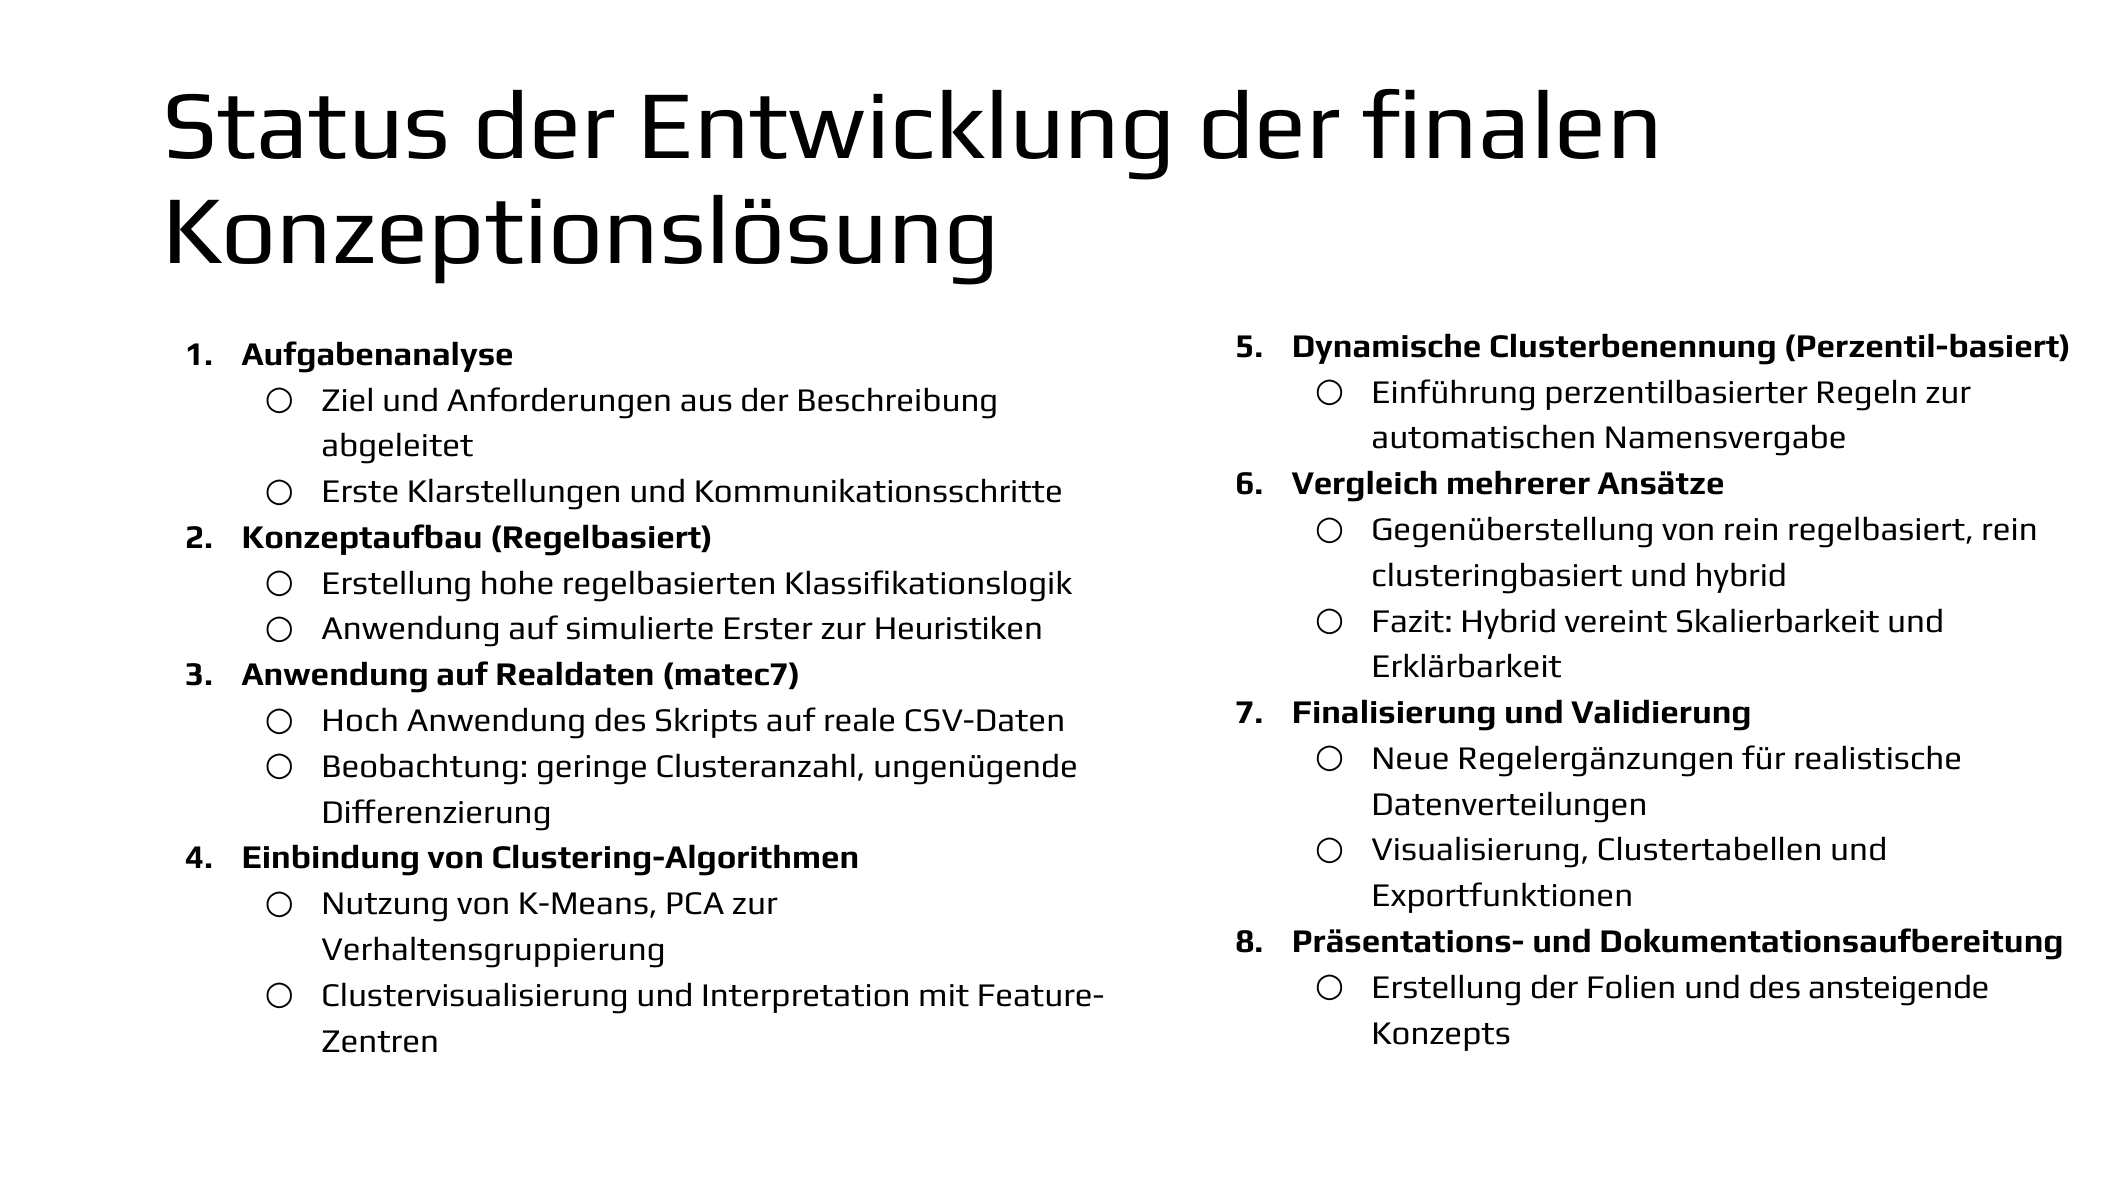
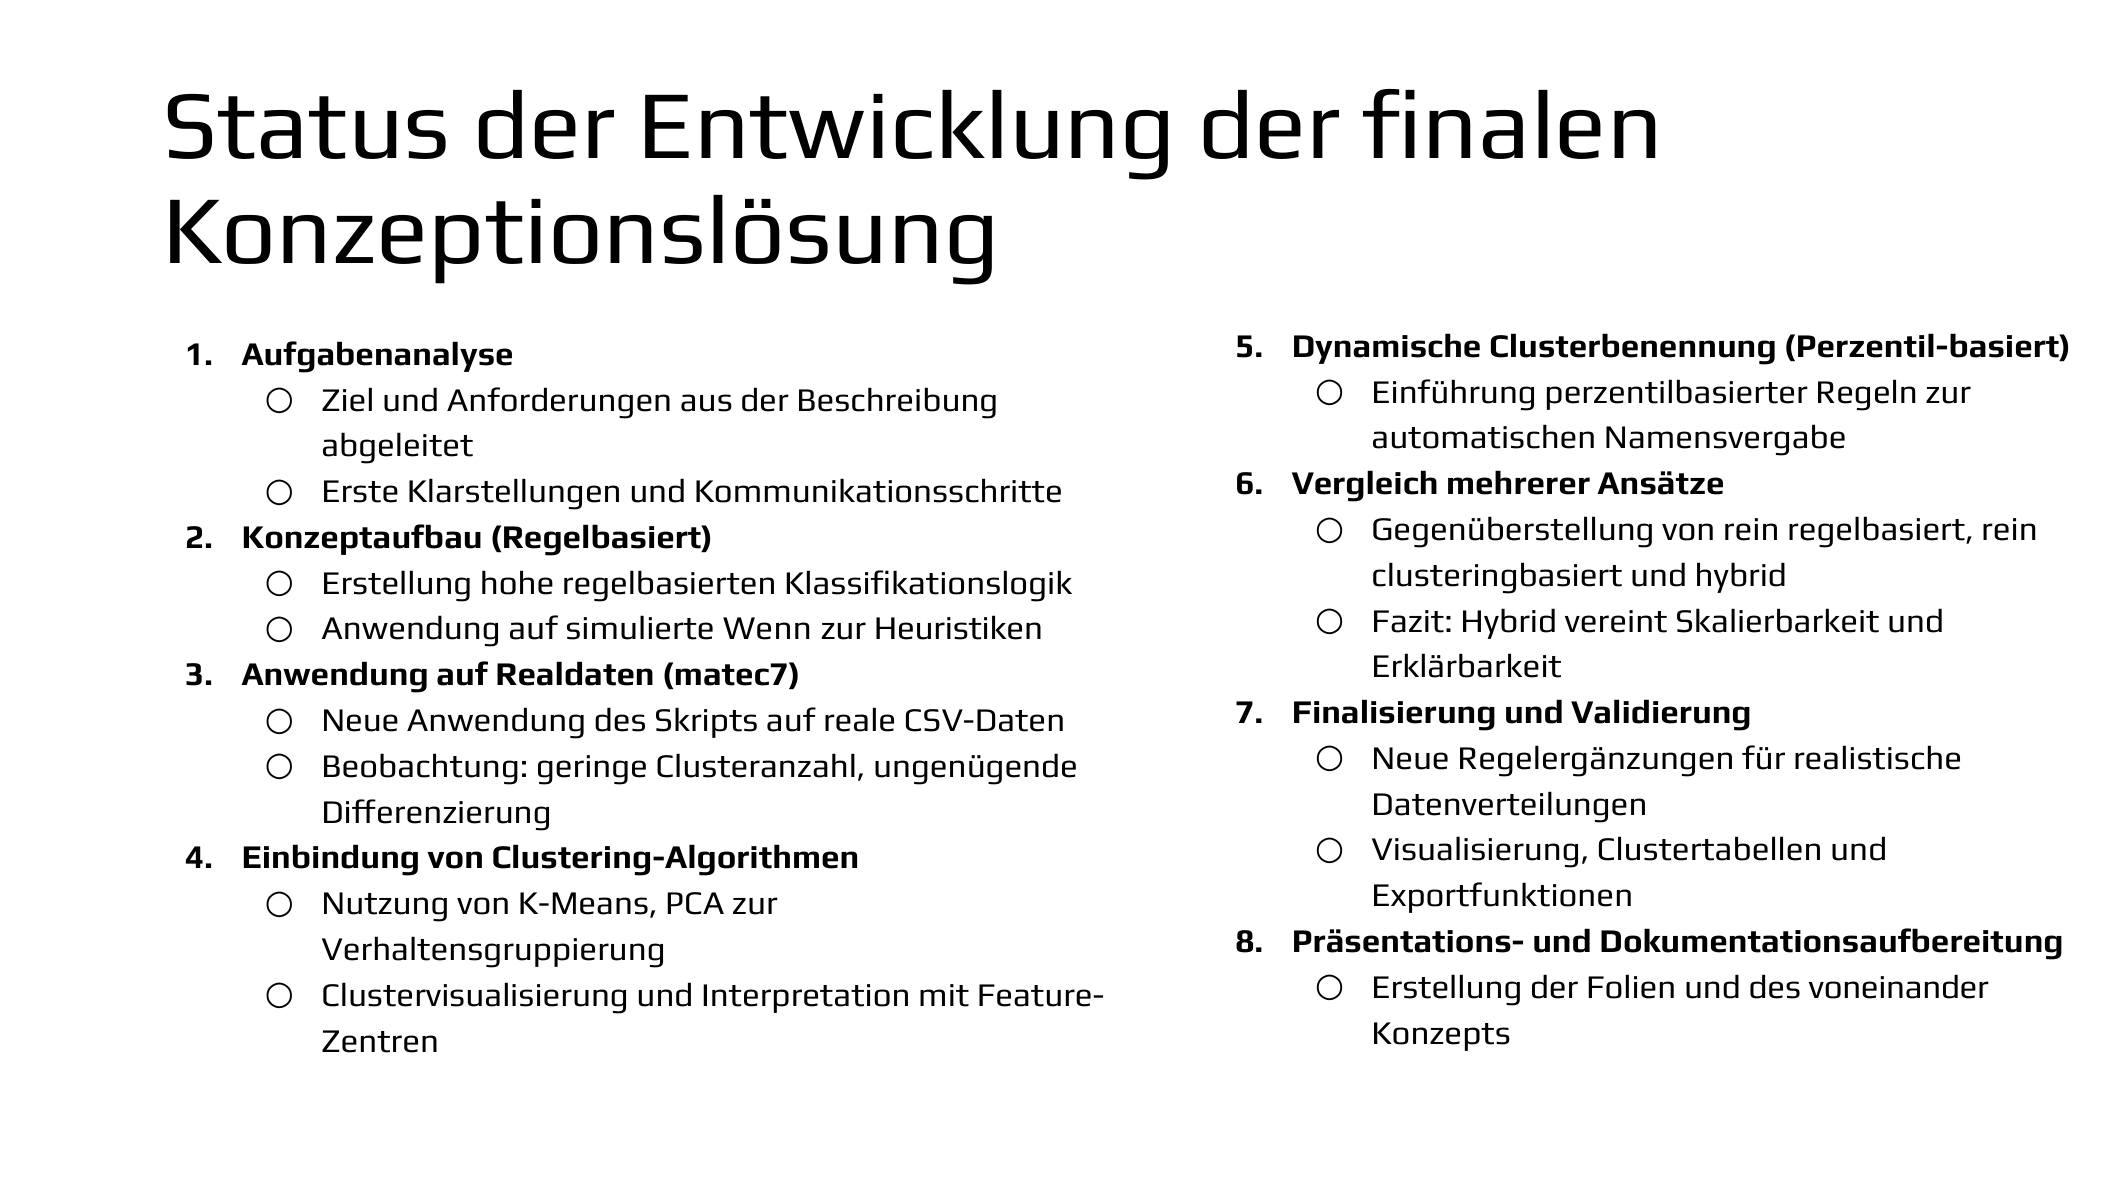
Erster: Erster -> Wenn (767, 629)
Hoch: Hoch -> Neue (360, 721)
ansteigende: ansteigende -> voneinander (1899, 988)
